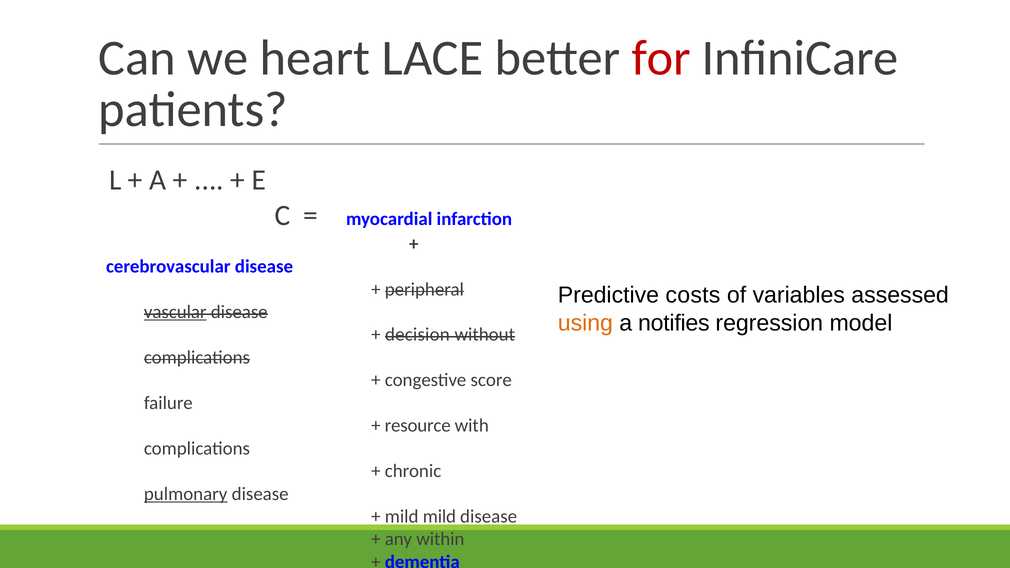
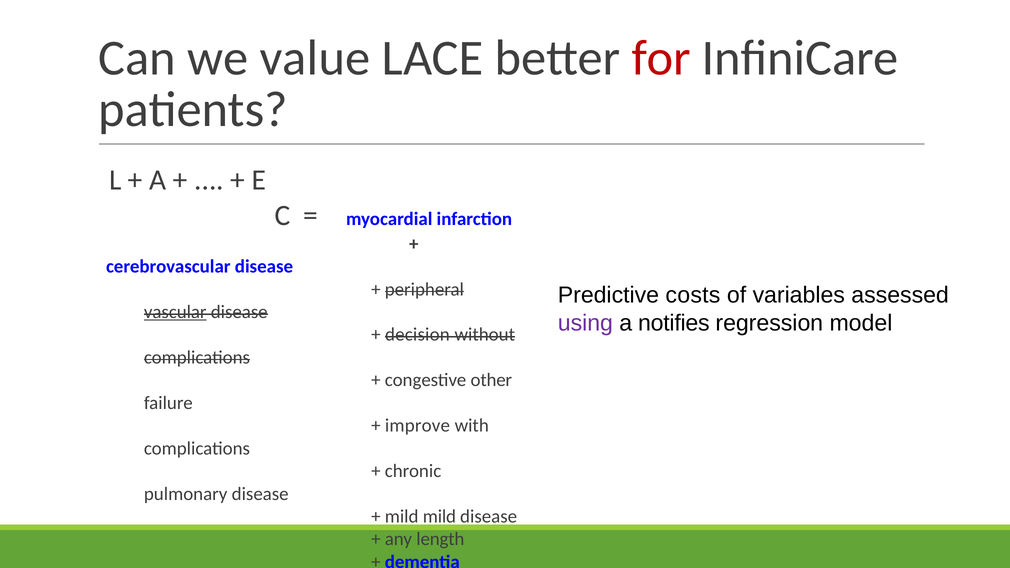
heart: heart -> value (315, 58)
using colour: orange -> purple (585, 323)
score: score -> other (491, 380)
resource: resource -> improve (417, 426)
pulmonary underline: present -> none (186, 494)
within: within -> length (440, 539)
